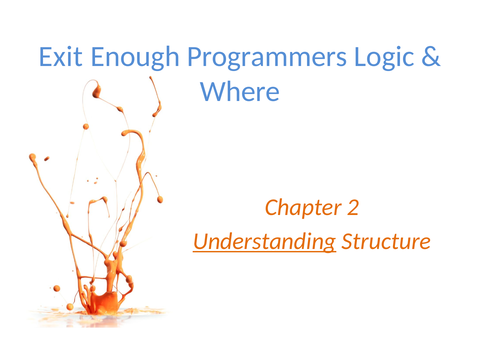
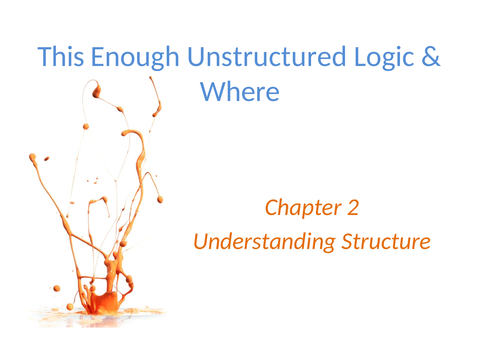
Exit: Exit -> This (61, 56)
Programmers: Programmers -> Unstructured (267, 56)
Understanding underline: present -> none (264, 241)
